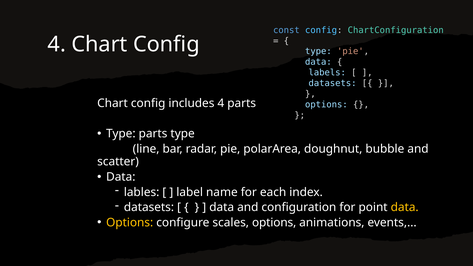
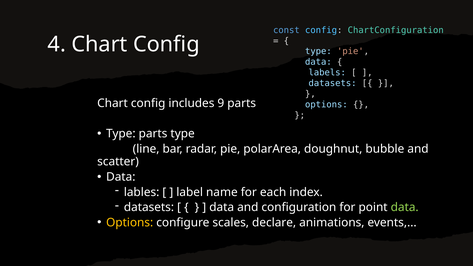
includes 4: 4 -> 9 (221, 103)
data colour: yellow -> light green (405, 207)
scales options: options -> declare (274, 223)
